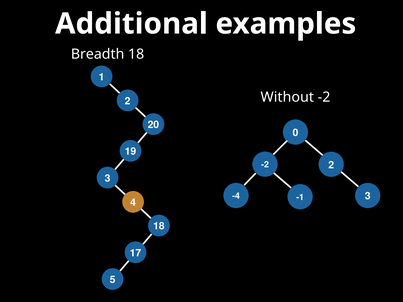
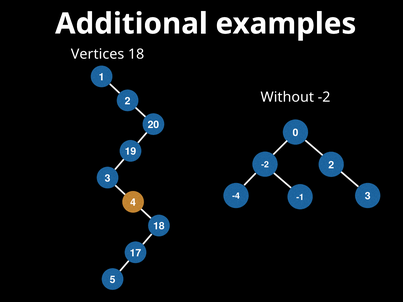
Breadth: Breadth -> Vertices (98, 54)
